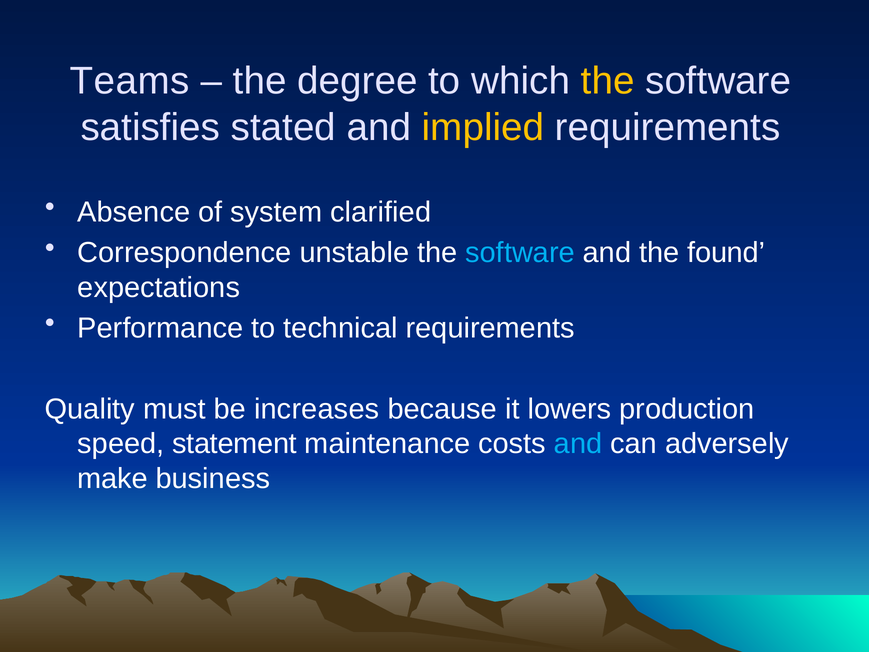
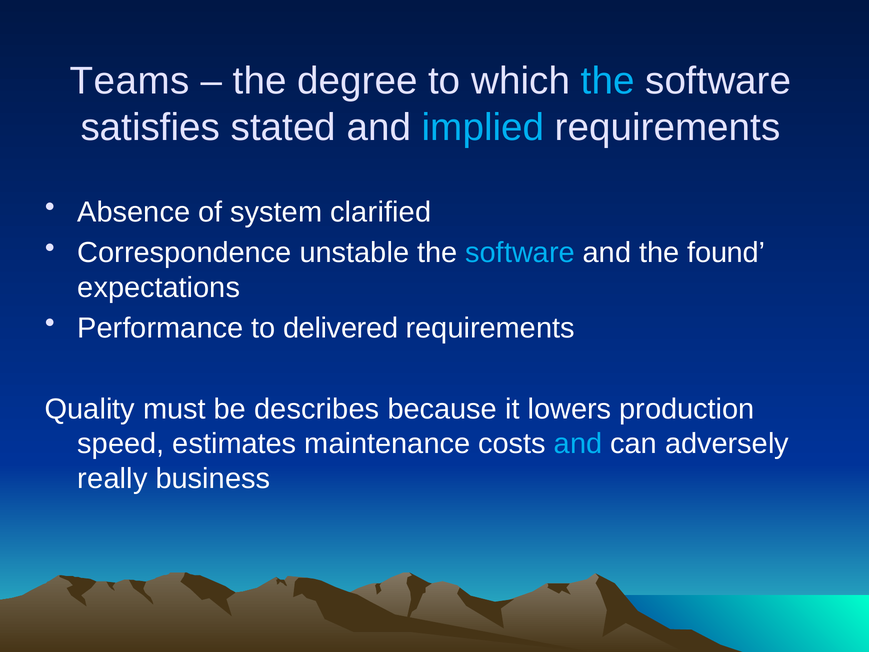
the colour: yellow -> light blue (608, 81)
implied colour: yellow -> light blue (483, 127)
technical: technical -> delivered (341, 328)
increases: increases -> describes (317, 409)
statement: statement -> estimates (234, 444)
make: make -> really (113, 478)
